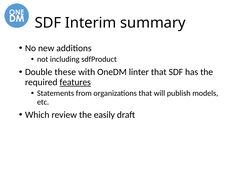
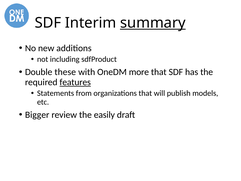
summary underline: none -> present (153, 23)
linter: linter -> more (139, 72)
Which: Which -> Bigger (37, 115)
